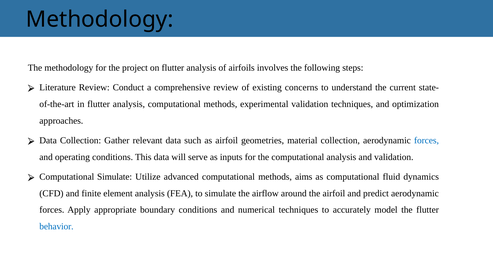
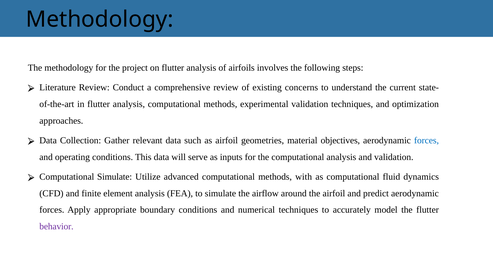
material collection: collection -> objectives (340, 141)
aims: aims -> with (304, 177)
behavior colour: blue -> purple (56, 227)
